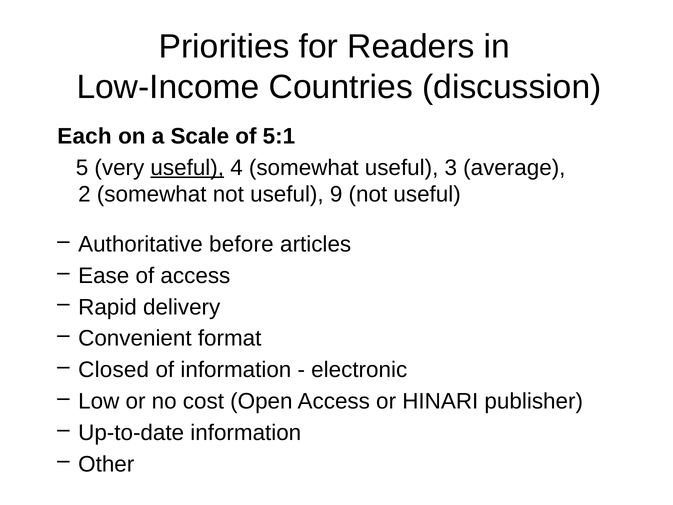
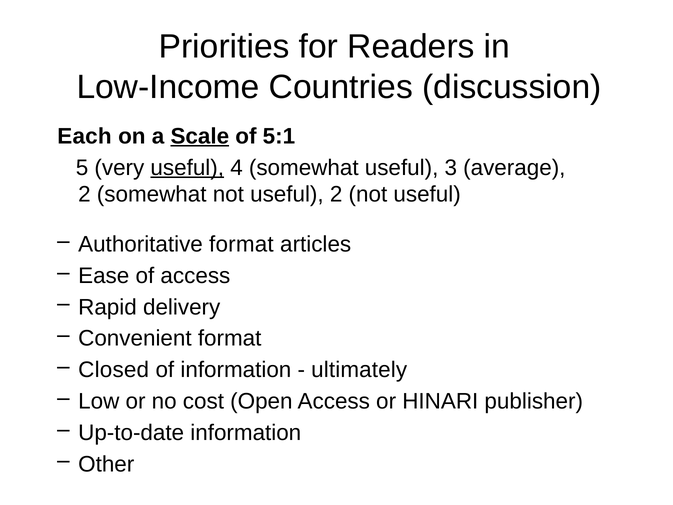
Scale underline: none -> present (200, 136)
useful 9: 9 -> 2 (336, 194)
Authoritative before: before -> format (241, 244)
electronic: electronic -> ultimately (359, 370)
